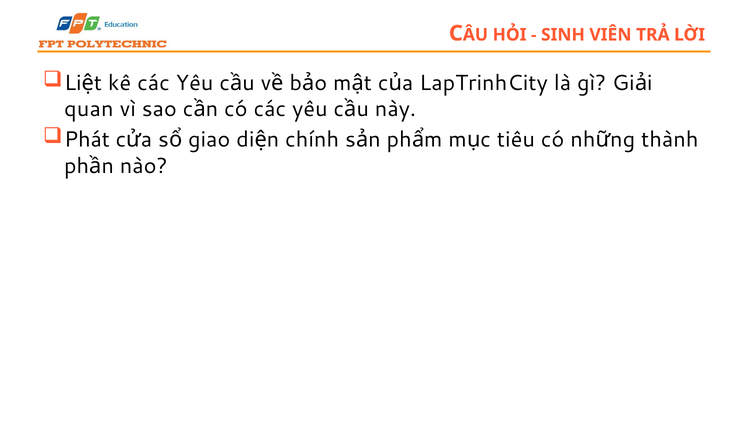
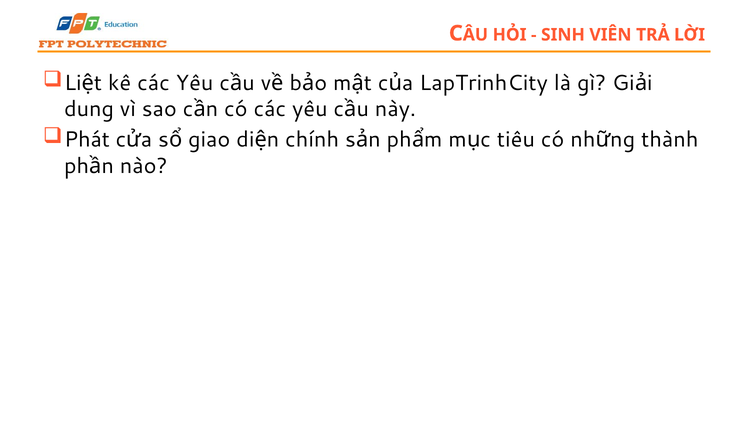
quan: quan -> dung (89, 109)
